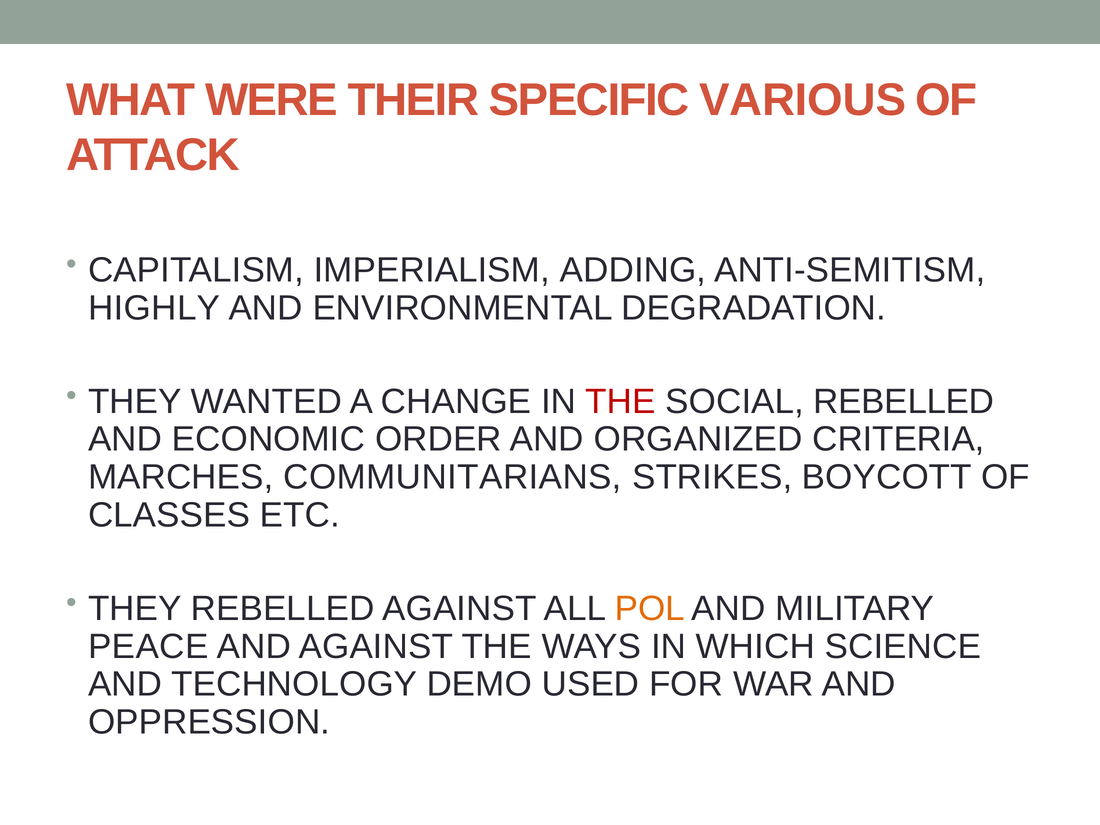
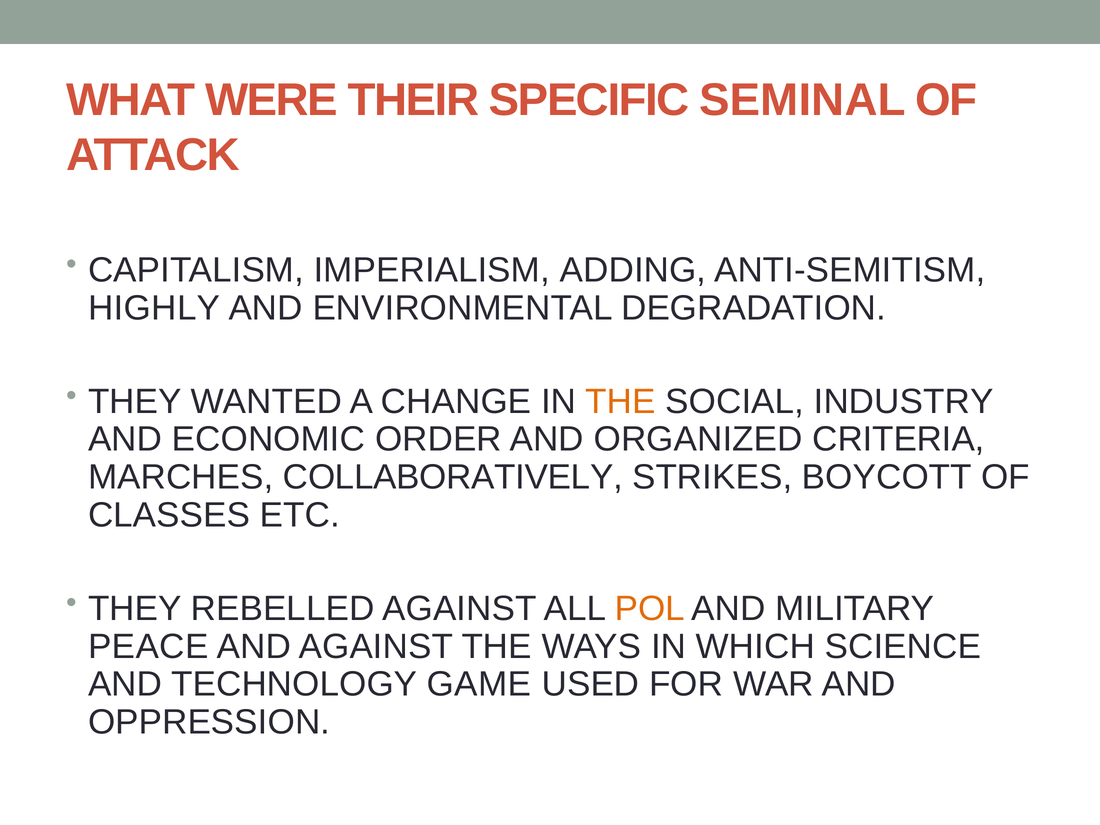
VARIOUS: VARIOUS -> SEMINAL (802, 100)
THE colour: red -> orange (620, 401)
SOCIAL REBELLED: REBELLED -> INDUSTRY (904, 401)
COMMUNITARIANS: COMMUNITARIANS -> COLLABORATIVELY (453, 477)
DEMO: DEMO -> GAME (479, 684)
